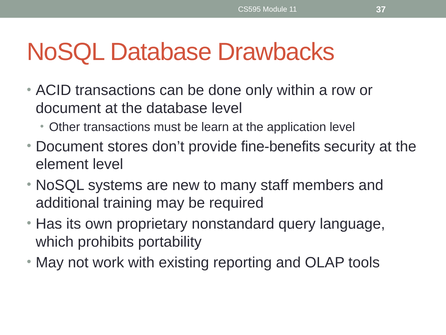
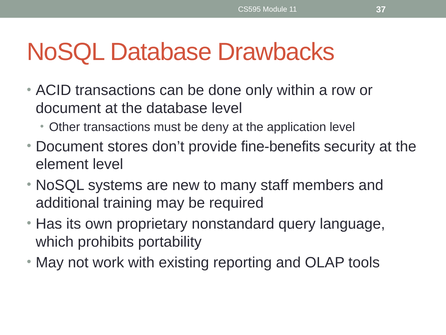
learn: learn -> deny (215, 127)
